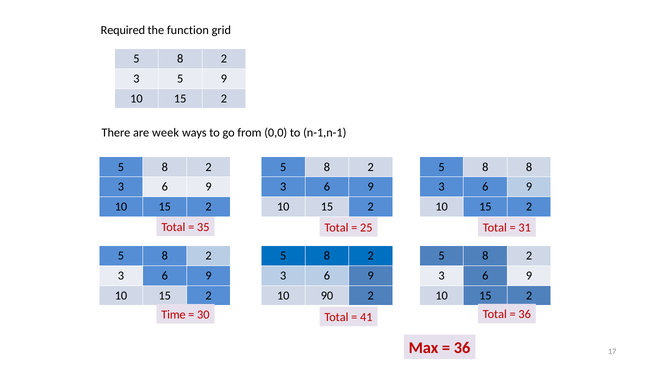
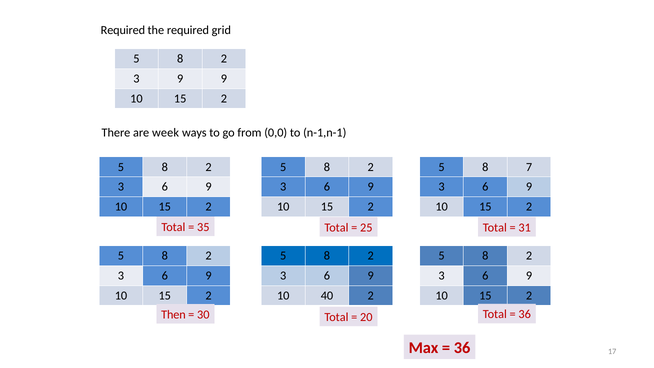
the function: function -> required (188, 30)
3 5: 5 -> 9 (180, 79)
8 8: 8 -> 7 (529, 167)
90: 90 -> 40 (327, 296)
Time: Time -> Then (173, 315)
41: 41 -> 20 (366, 317)
